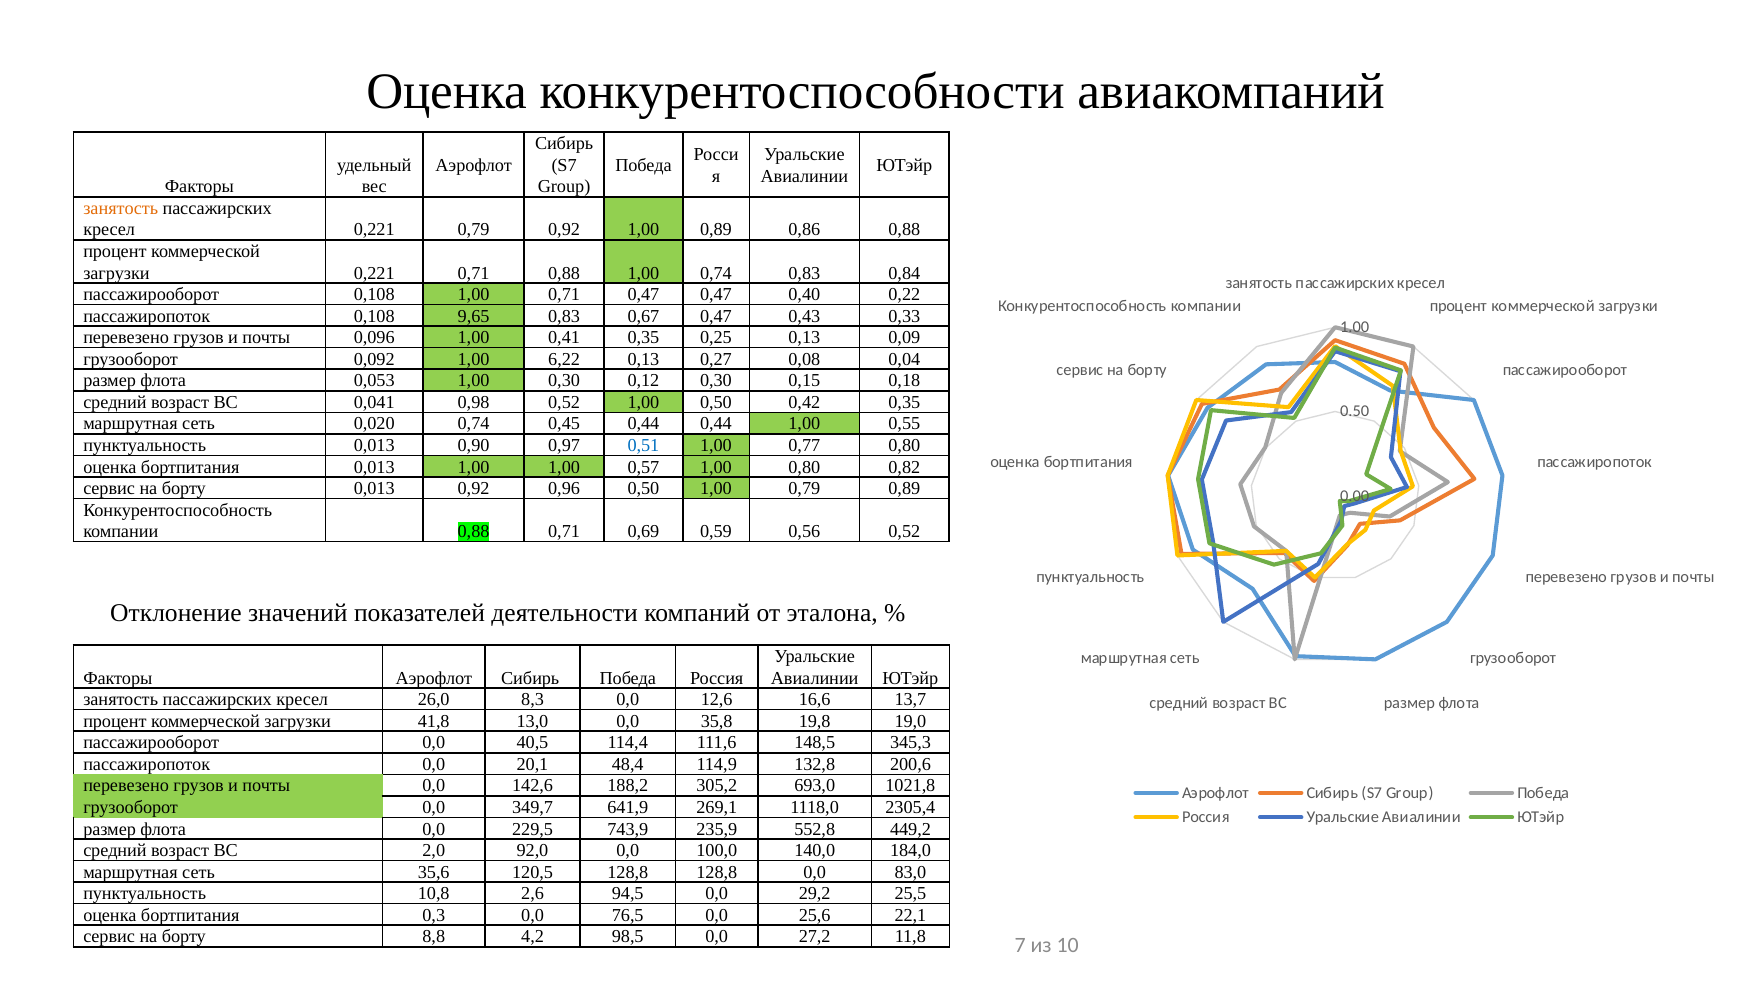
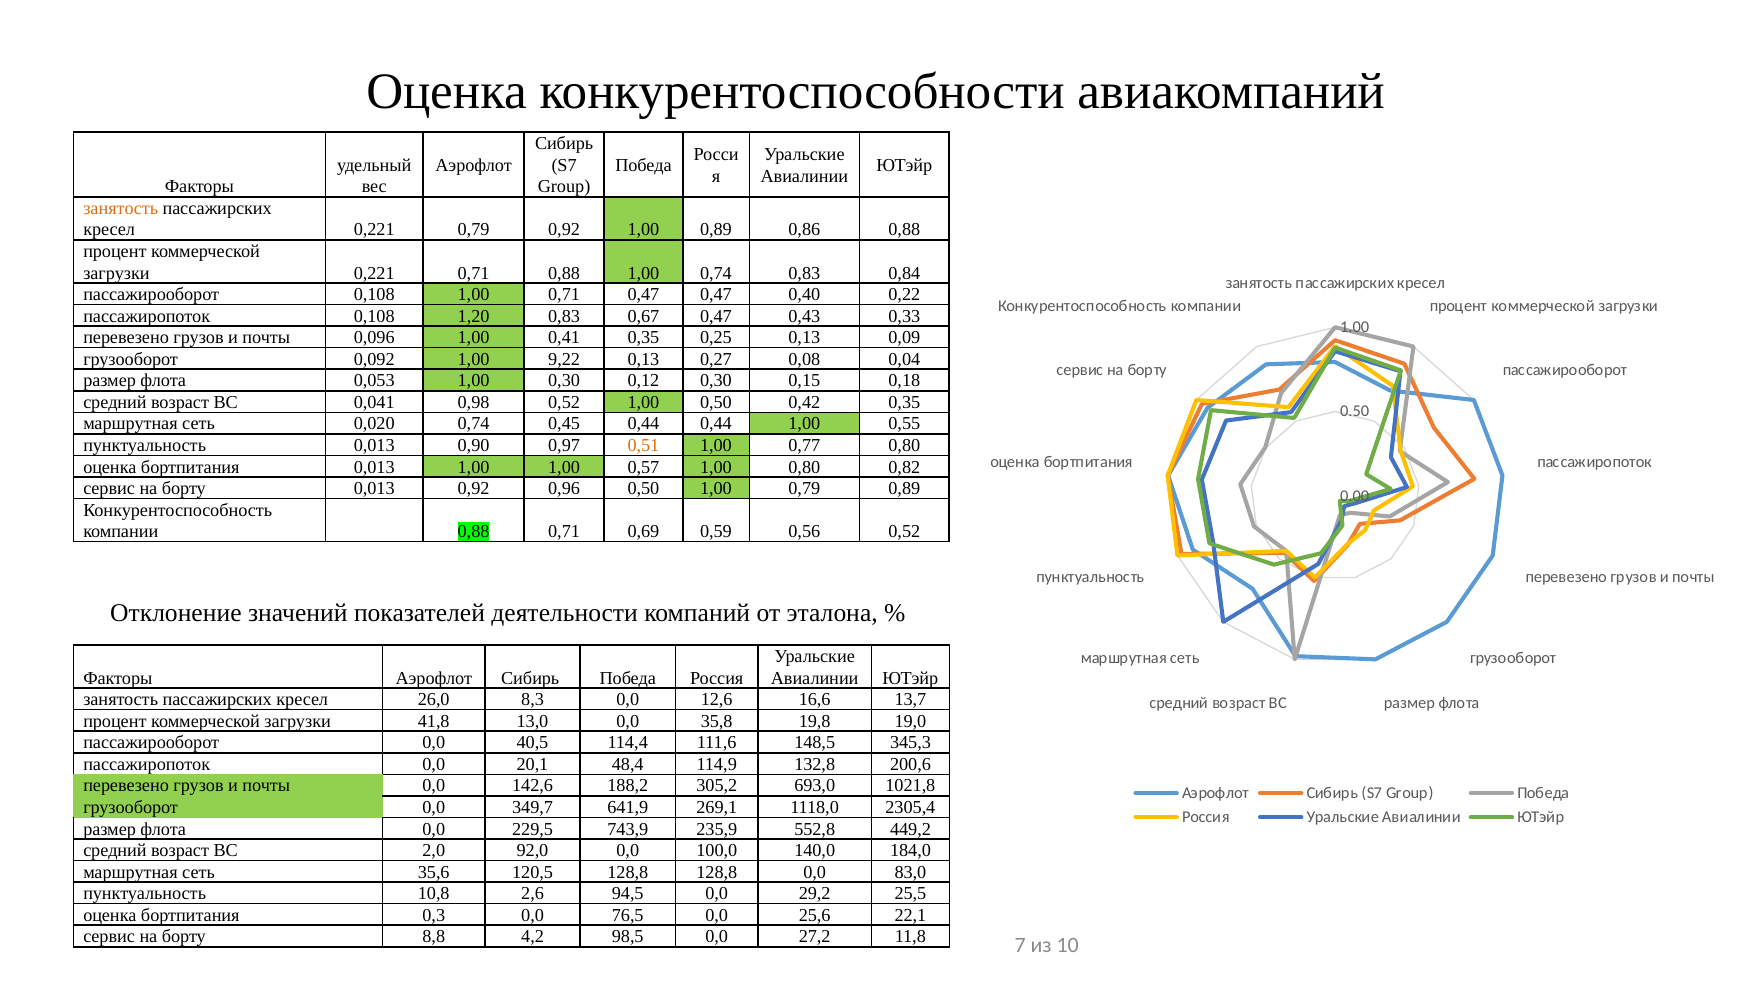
9,65: 9,65 -> 1,20 (474, 316)
6,22: 6,22 -> 9,22 (564, 359)
0,51 colour: blue -> orange (643, 446)
